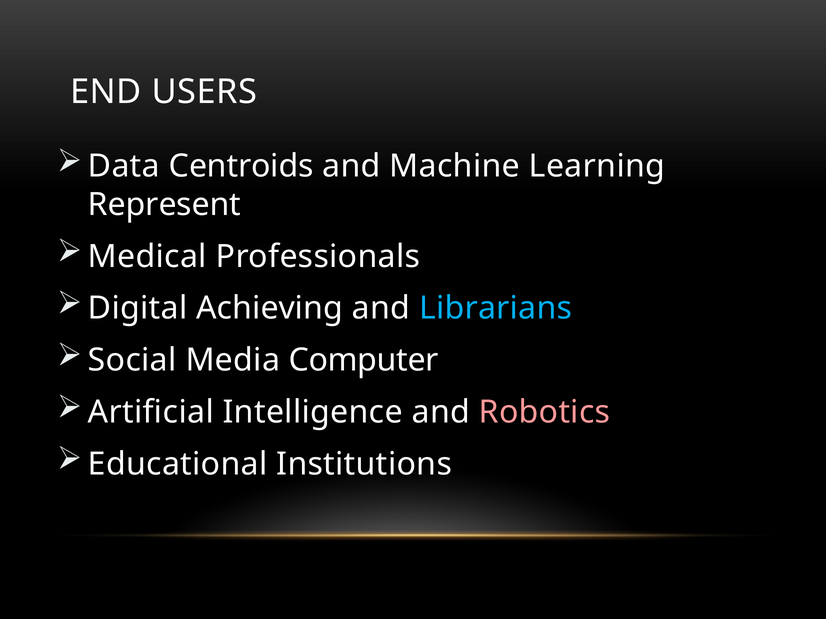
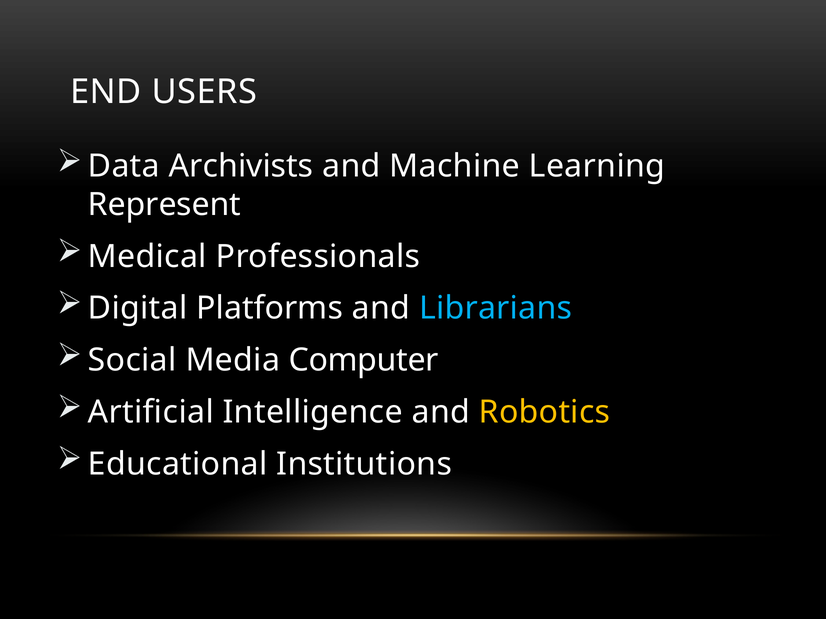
Centroids: Centroids -> Archivists (241, 166)
Achieving: Achieving -> Platforms (270, 309)
Robotics colour: pink -> yellow (545, 412)
